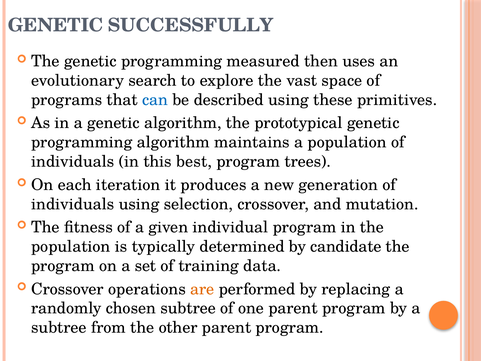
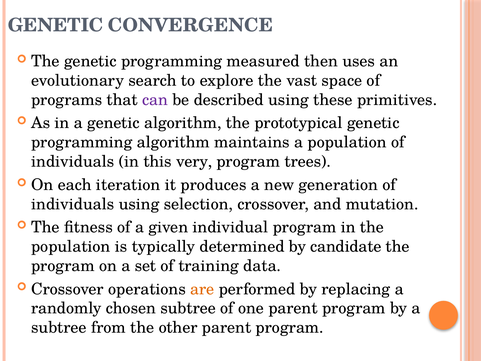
SUCCESSFULLY: SUCCESSFULLY -> CONVERGENCE (190, 25)
can colour: blue -> purple (155, 100)
best: best -> very (194, 161)
